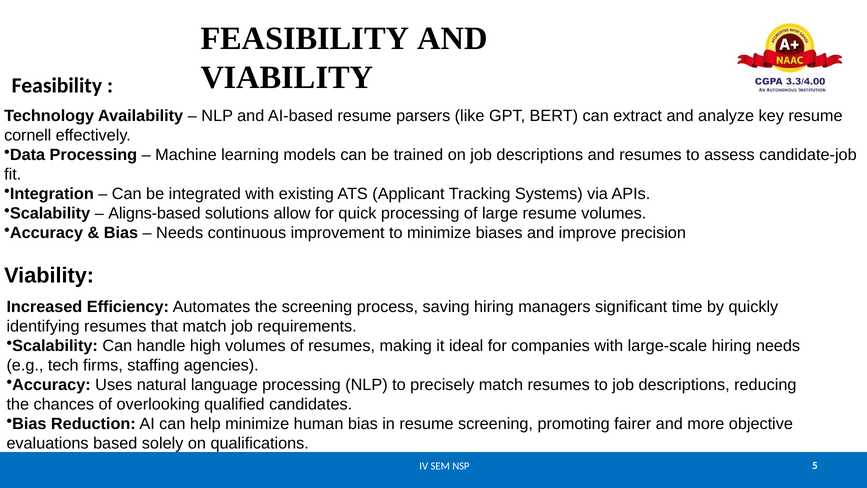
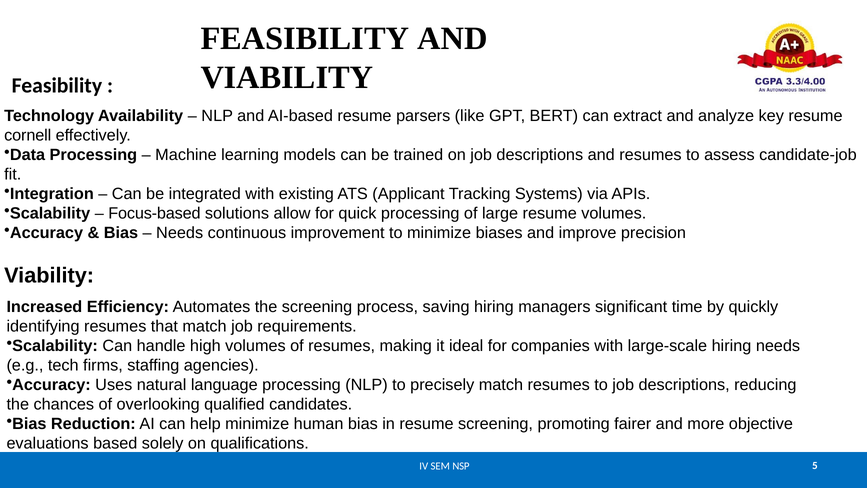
Aligns-based: Aligns-based -> Focus-based (154, 213)
